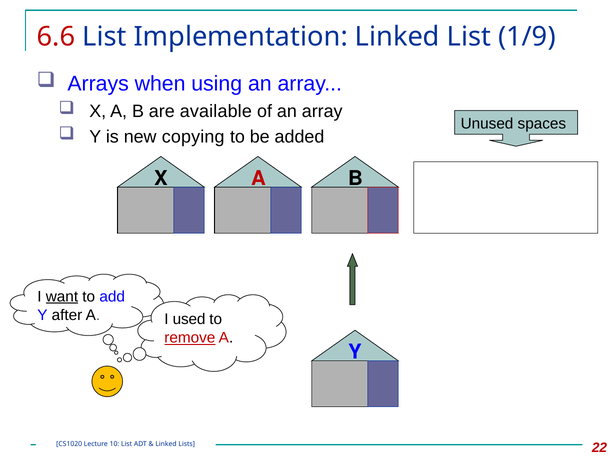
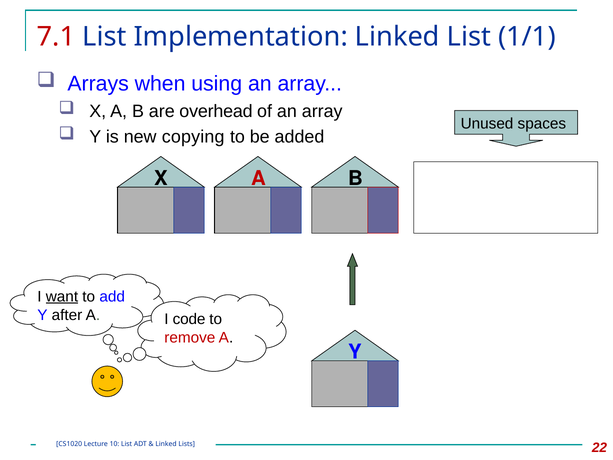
6.6: 6.6 -> 7.1 (56, 37)
1/9: 1/9 -> 1/1 (527, 37)
available: available -> overhead (216, 111)
used: used -> code (189, 319)
remove underline: present -> none (190, 338)
